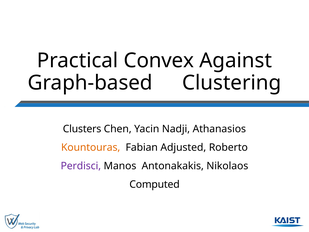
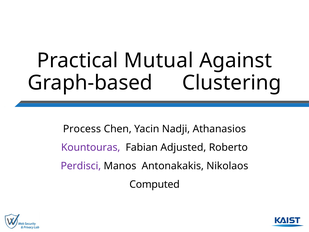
Convex: Convex -> Mutual (159, 60)
Clusters: Clusters -> Process (82, 129)
Kountouras colour: orange -> purple (91, 147)
